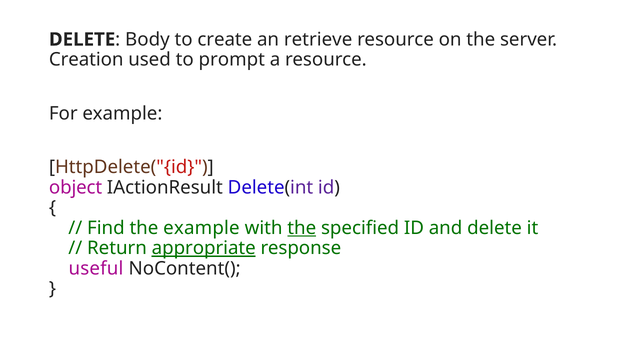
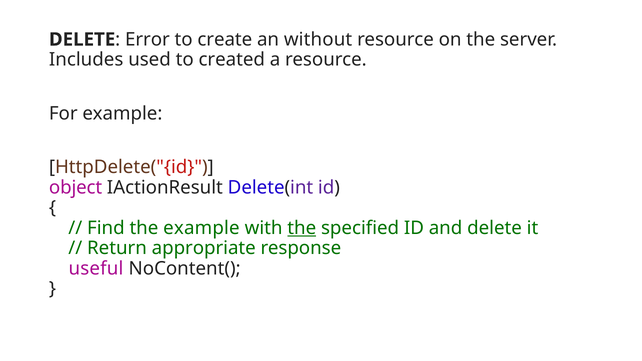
Body: Body -> Error (147, 39)
retrieve: retrieve -> without (318, 39)
Creation: Creation -> Includes (86, 60)
prompt: prompt -> created (232, 60)
appropriate underline: present -> none (204, 248)
